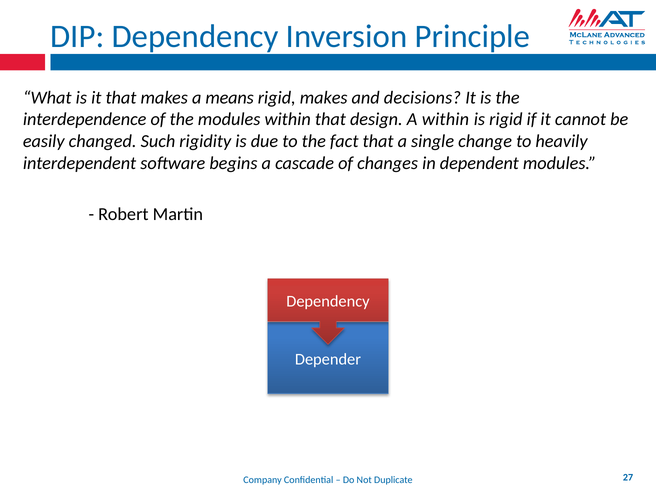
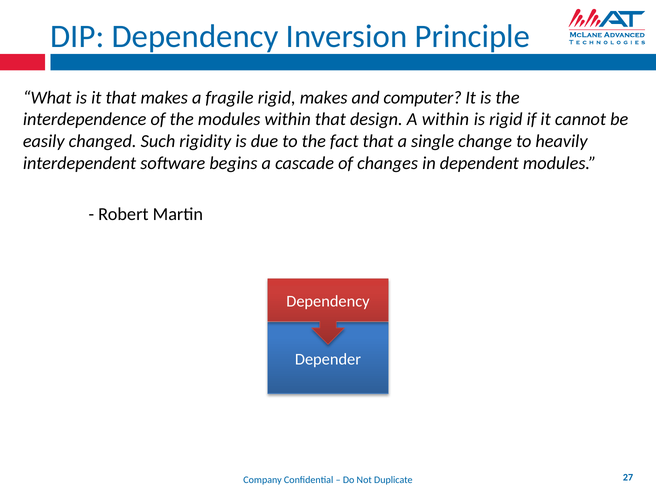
means: means -> fragile (229, 97)
decisions: decisions -> computer (423, 97)
